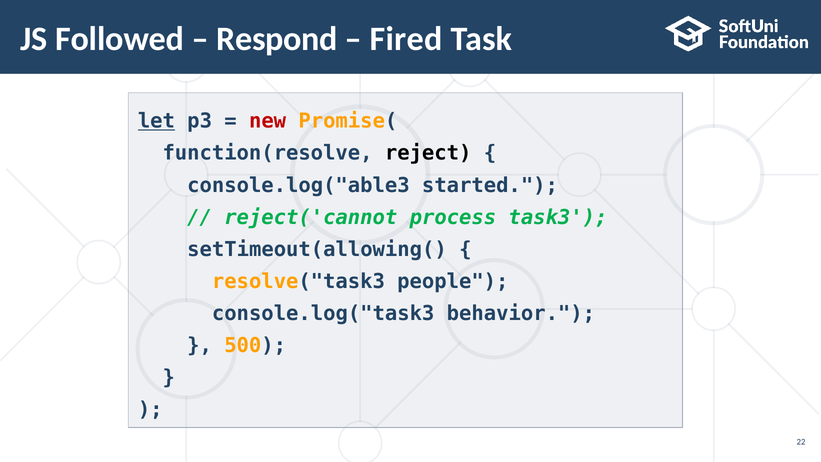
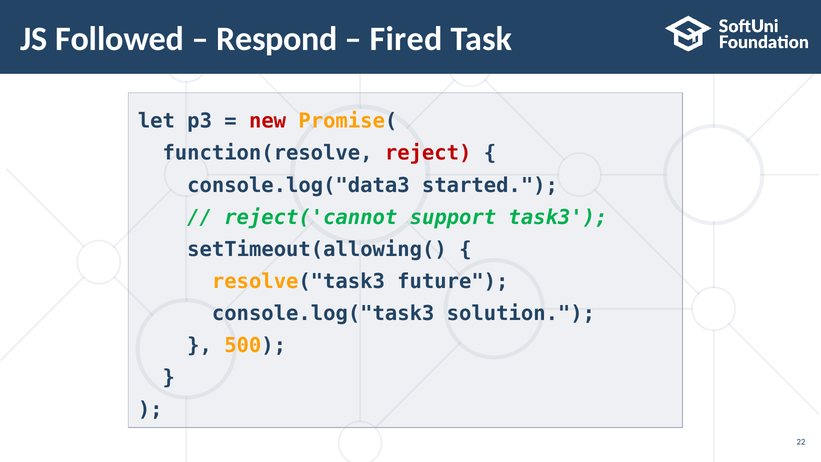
let underline: present -> none (156, 121)
reject colour: black -> red (428, 153)
console.log("able3: console.log("able3 -> console.log("data3 (298, 185)
process: process -> support (453, 217)
people: people -> future (453, 281)
behavior: behavior -> solution (521, 313)
